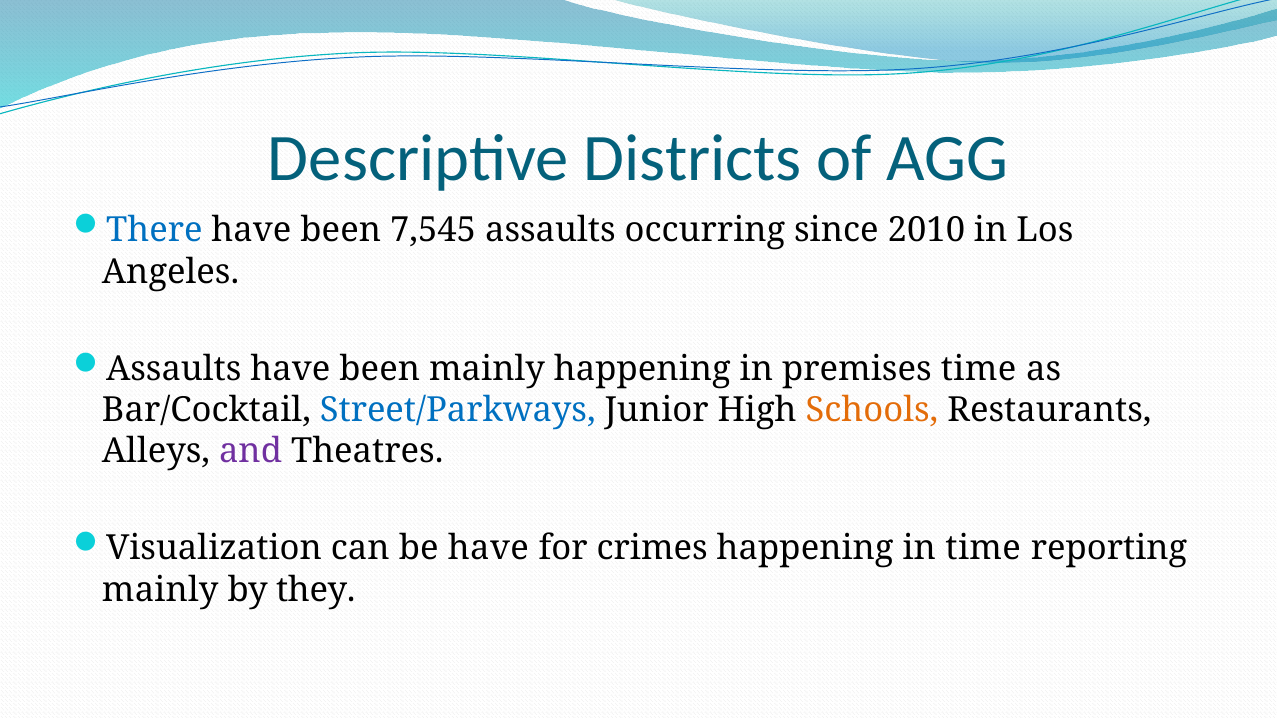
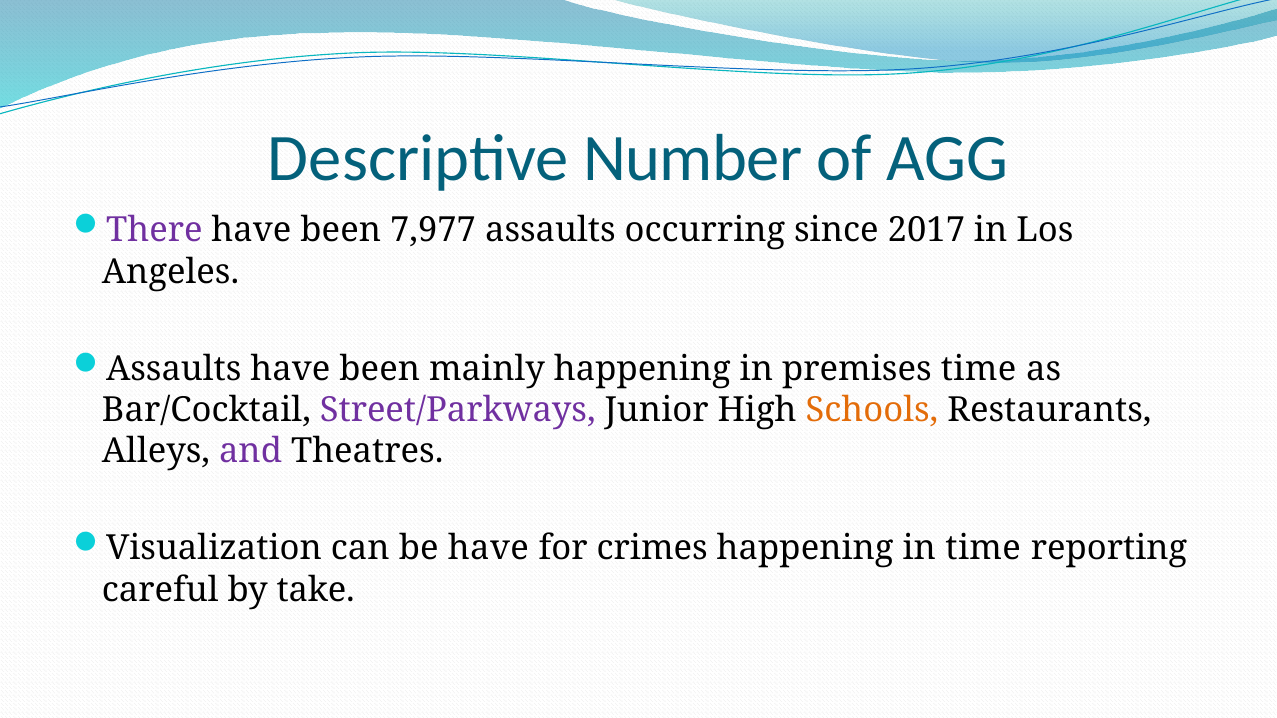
Districts: Districts -> Number (693, 158)
There colour: blue -> purple (154, 231)
7,545: 7,545 -> 7,977 (433, 231)
2010: 2010 -> 2017 (926, 231)
Street/Parkways colour: blue -> purple (458, 410)
mainly: mainly -> careful (160, 590)
they: they -> take (316, 590)
